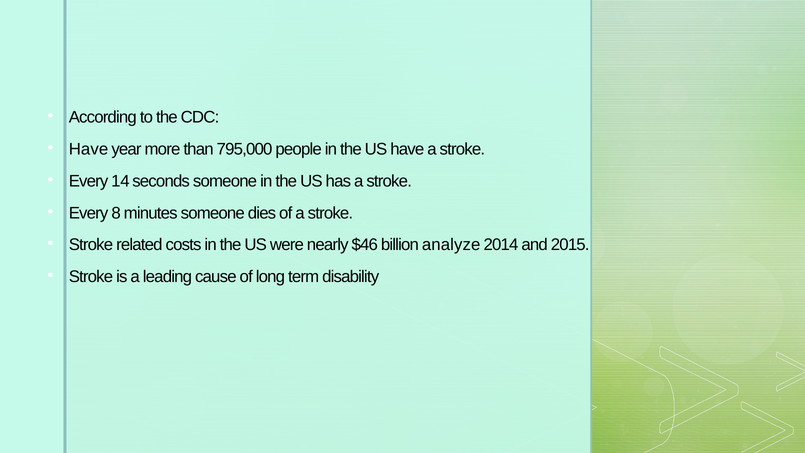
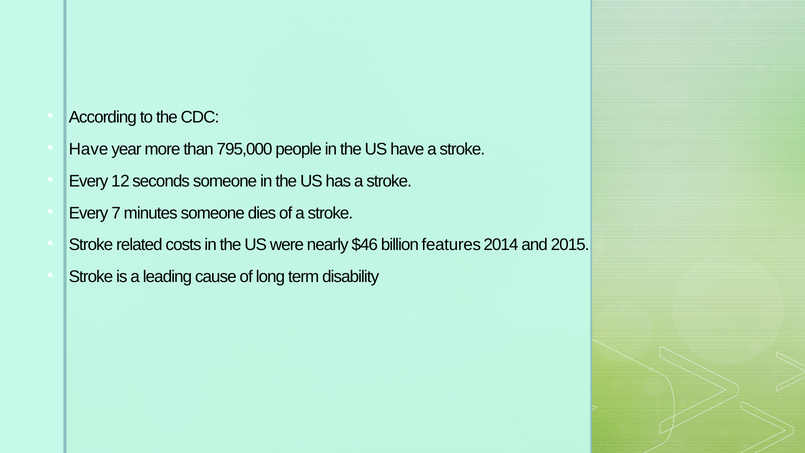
14: 14 -> 12 (120, 181)
8: 8 -> 7 (116, 213)
analyze: analyze -> features (451, 245)
